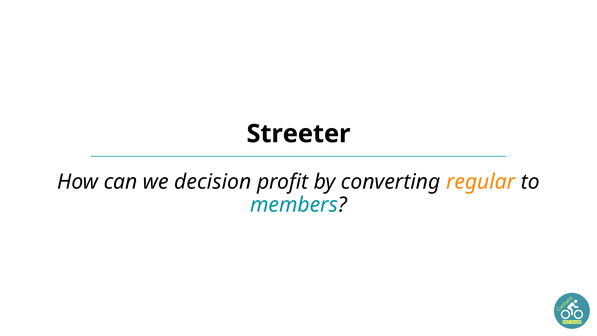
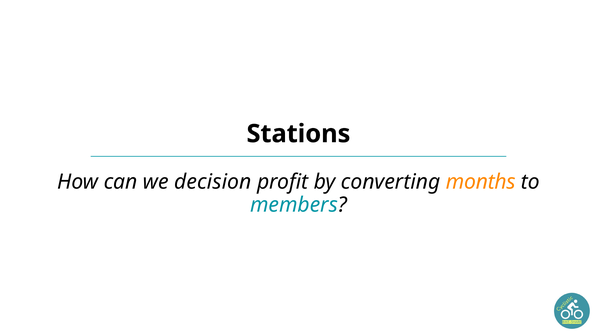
Streeter: Streeter -> Stations (298, 134)
regular: regular -> months (481, 182)
